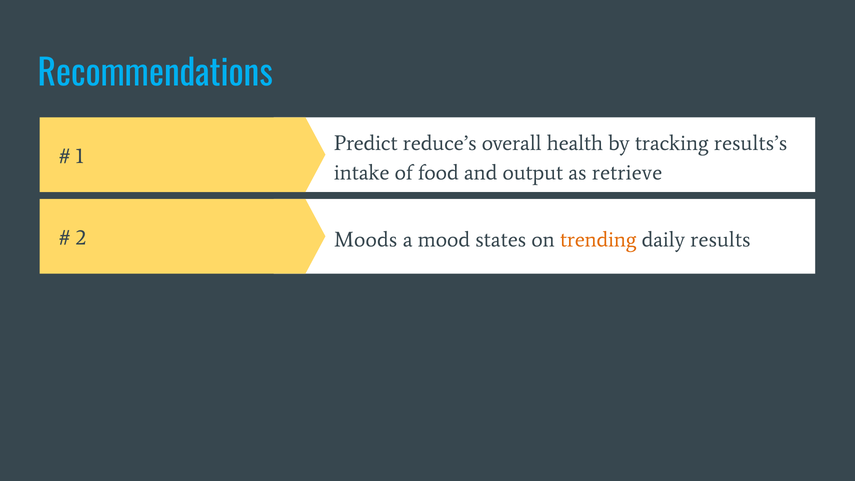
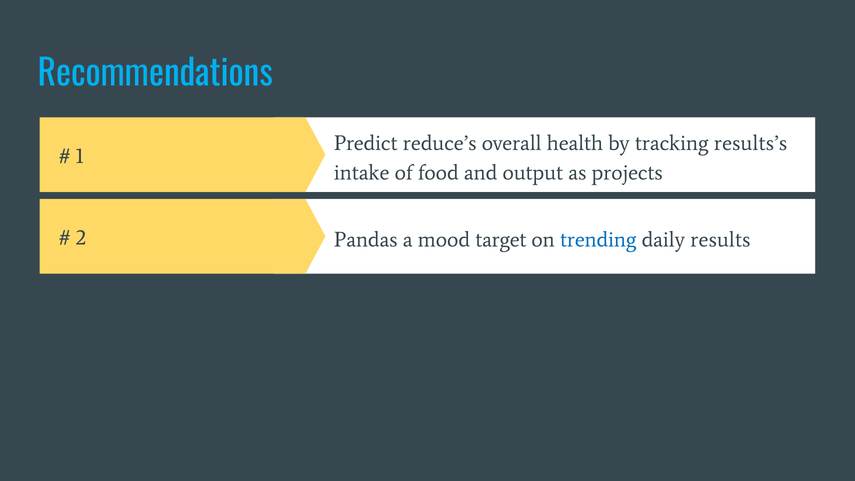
retrieve: retrieve -> projects (627, 173)
Moods: Moods -> Pandas (366, 240)
states: states -> target (501, 240)
trending colour: orange -> blue (598, 240)
